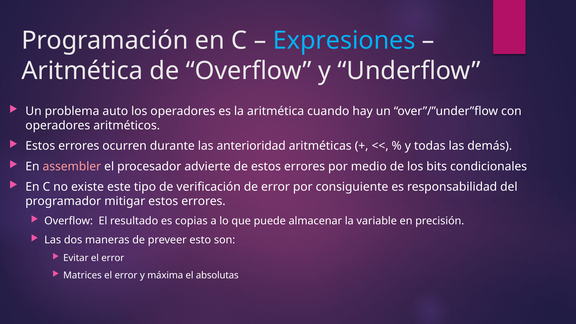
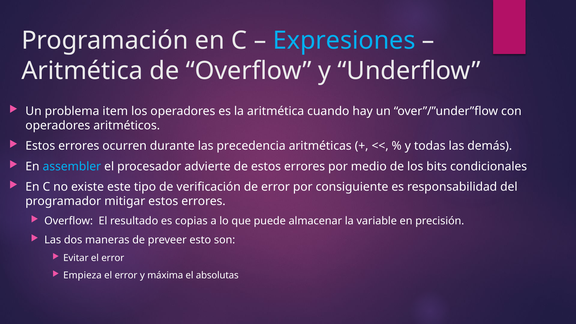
auto: auto -> item (115, 111)
anterioridad: anterioridad -> precedencia (251, 146)
assembler colour: pink -> light blue (72, 166)
Matrices: Matrices -> Empieza (82, 275)
